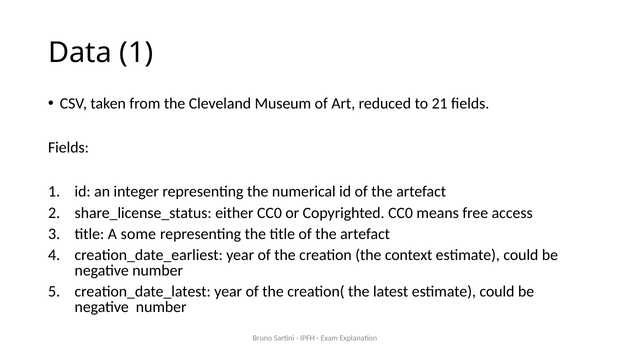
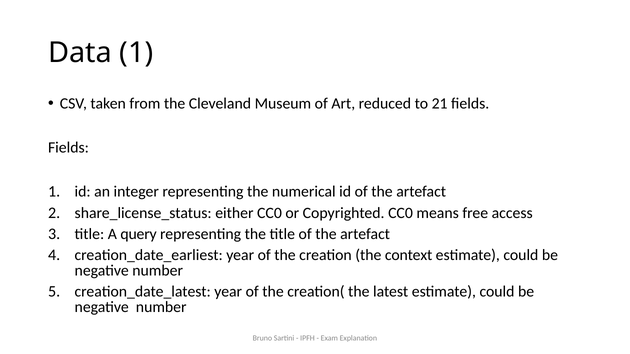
some: some -> query (139, 234)
